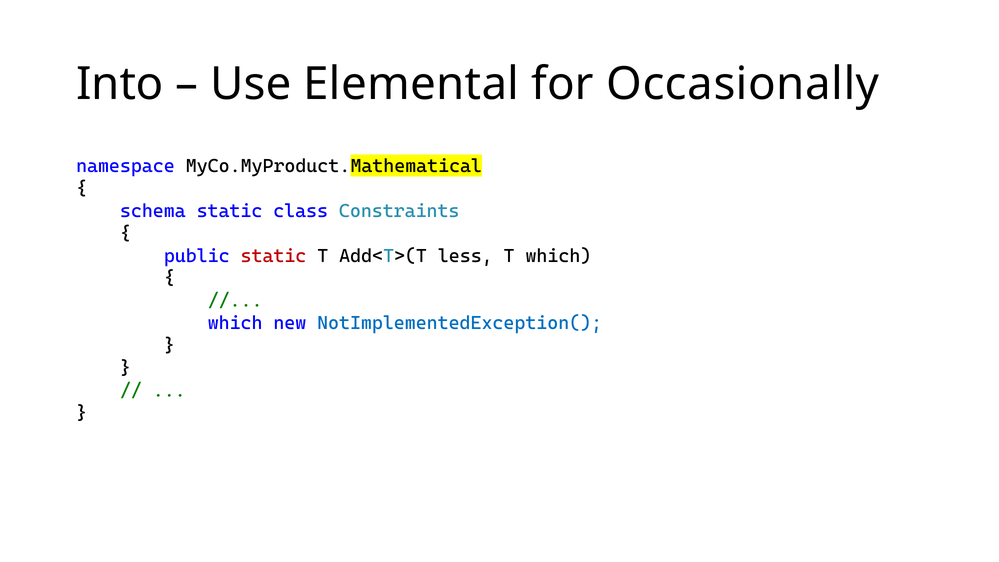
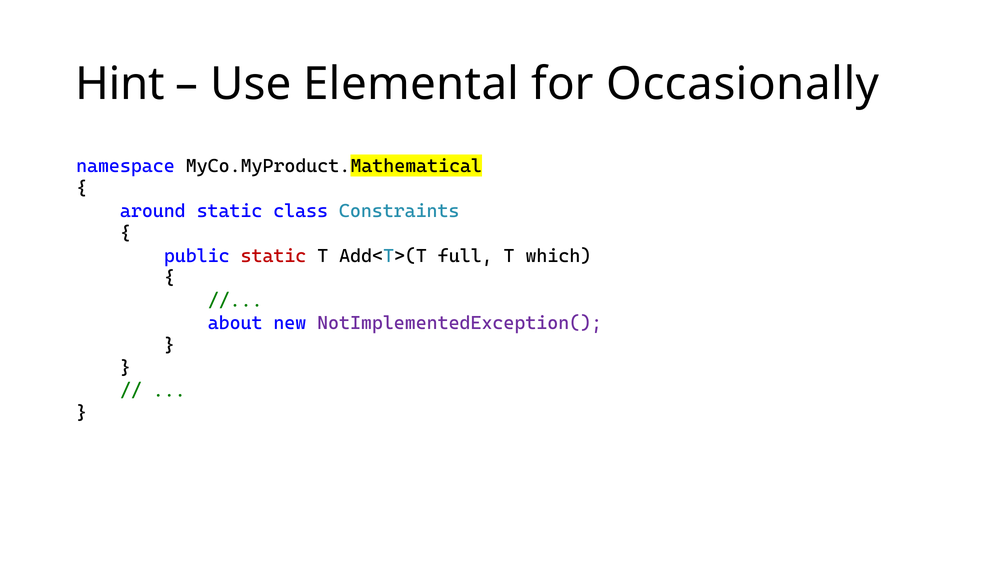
Into: Into -> Hint (120, 84)
schema: schema -> around (153, 211)
less: less -> full (465, 256)
which: which -> about (235, 323)
NotImplementedException( colour: blue -> purple (460, 323)
